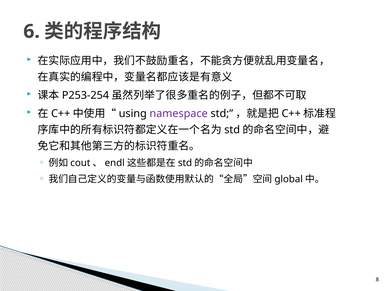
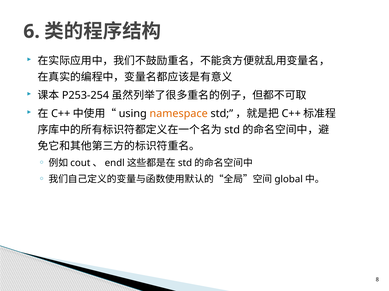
namespace colour: purple -> orange (179, 114)
